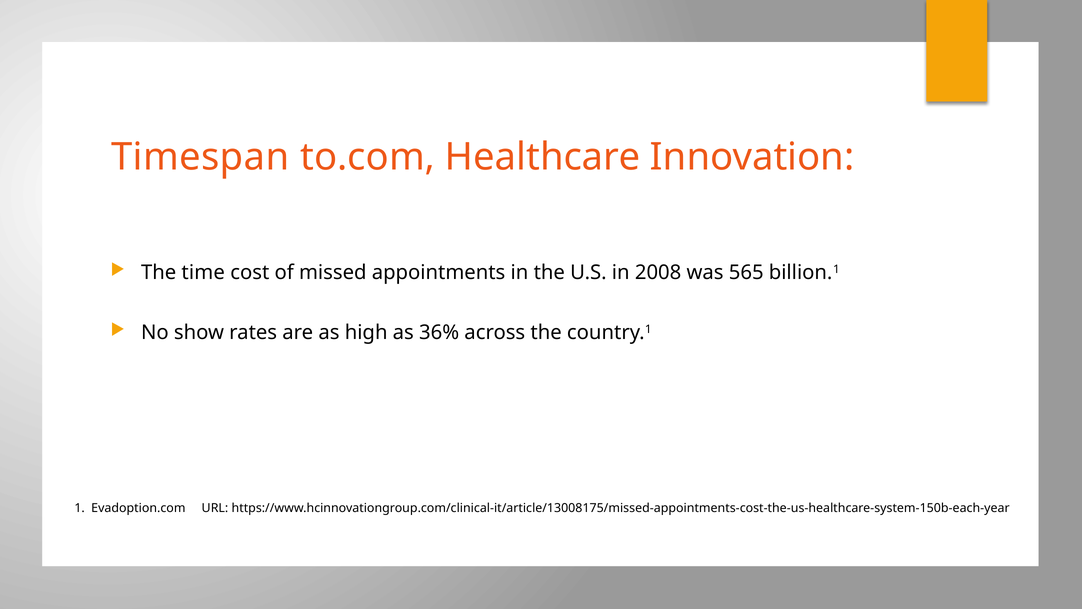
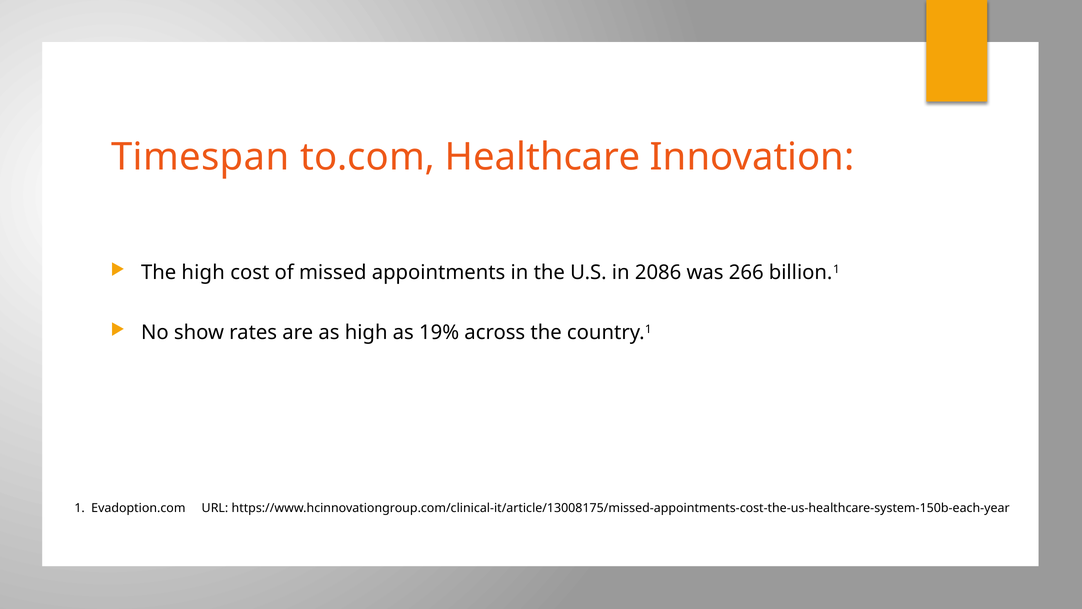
The time: time -> high (203, 273)
2008: 2008 -> 2086 (658, 273)
565: 565 -> 266 (746, 273)
36%: 36% -> 19% (439, 333)
